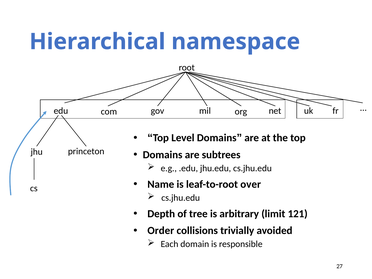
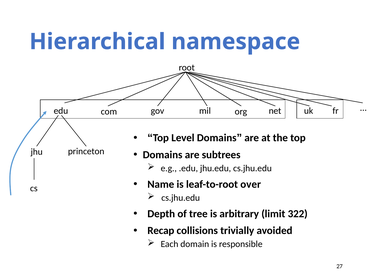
121: 121 -> 322 (298, 214)
Order: Order -> Recap (161, 231)
